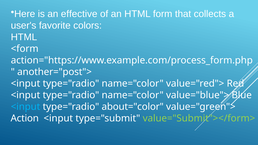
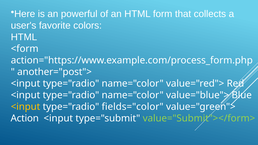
effective: effective -> powerful (79, 14)
<input colour: light blue -> yellow (26, 107)
about="color: about="color -> fields="color (133, 107)
